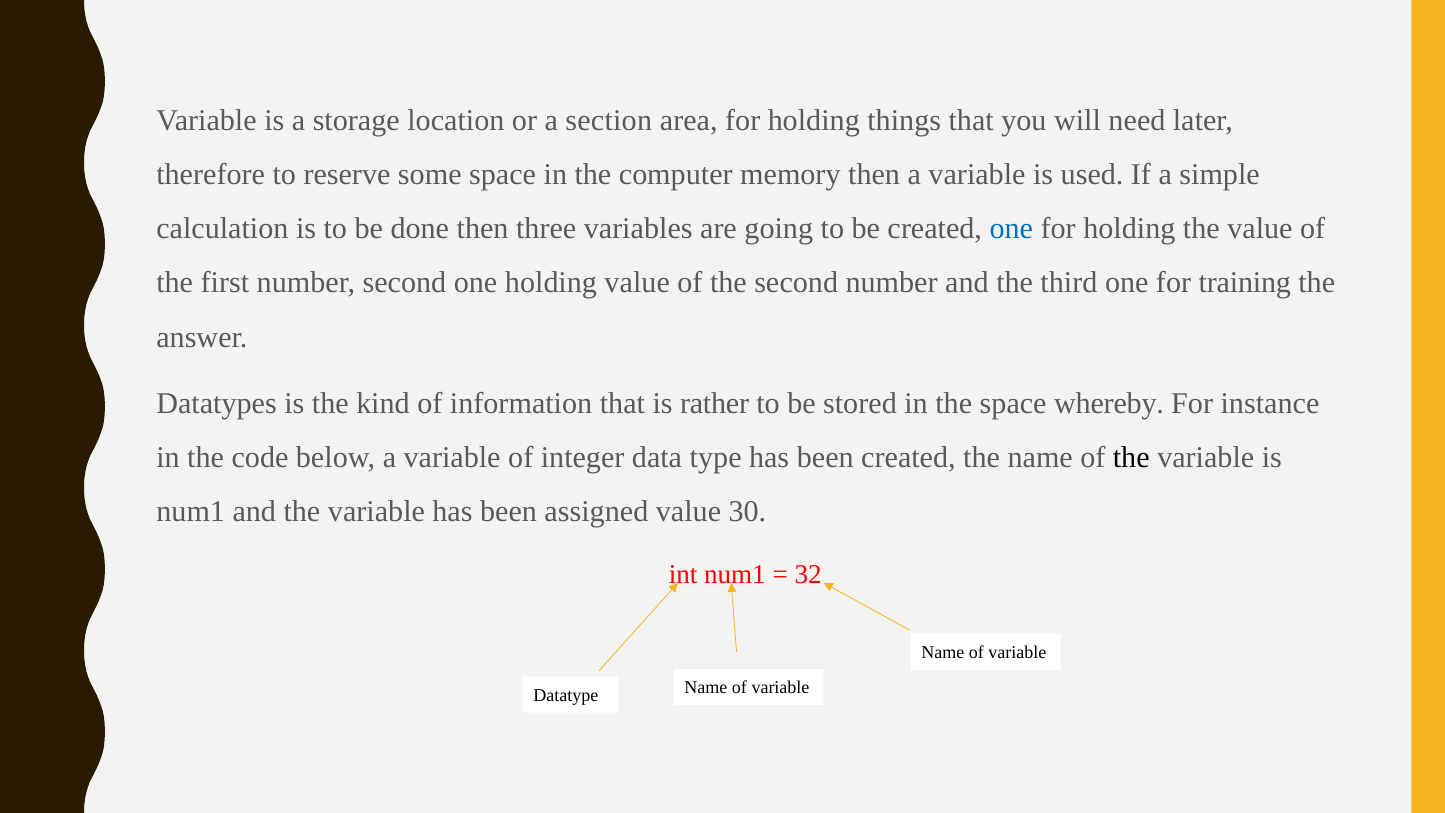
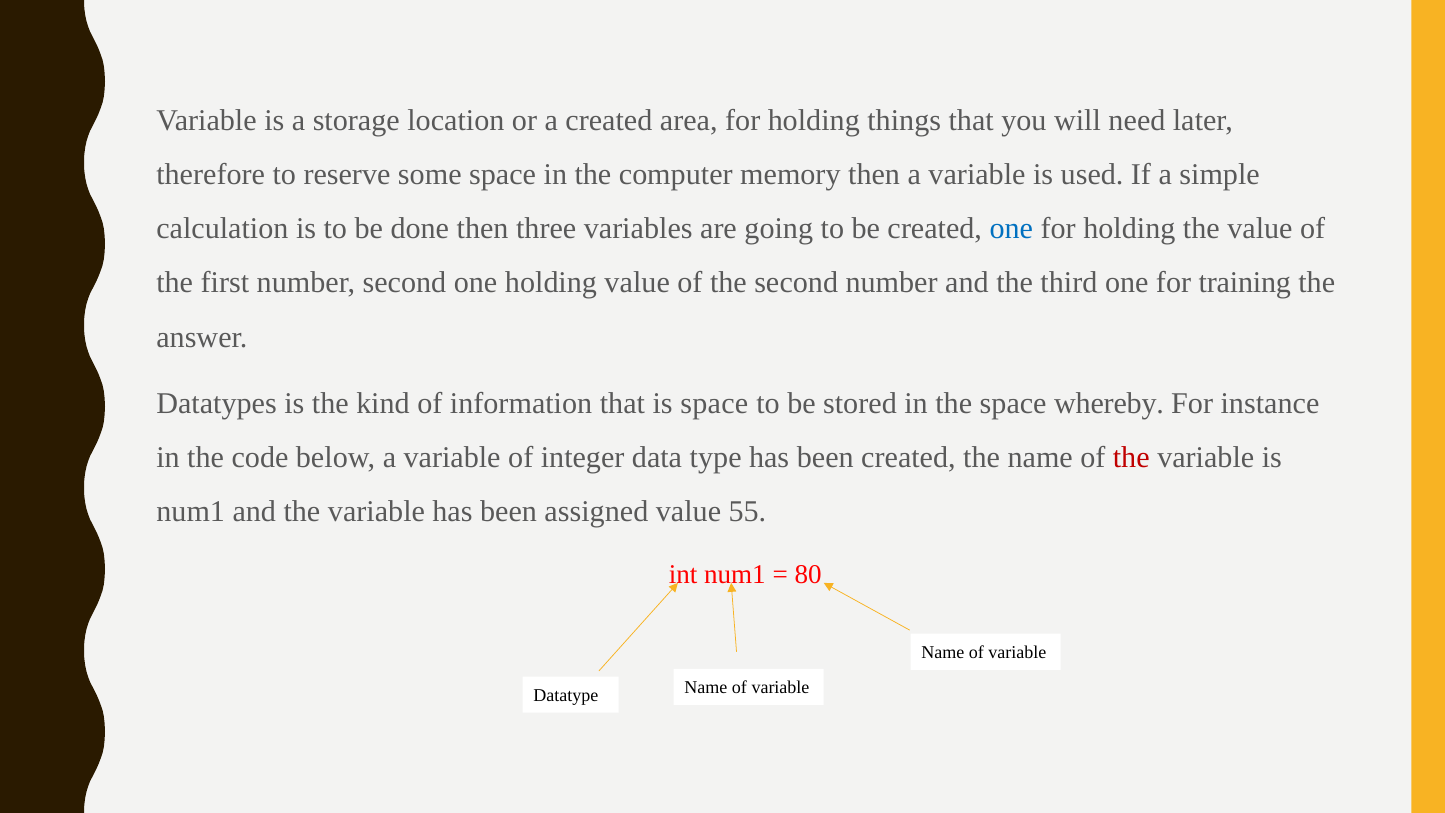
a section: section -> created (609, 120)
is rather: rather -> space (714, 403)
the colour: black -> red (1131, 458)
30: 30 -> 55 (747, 512)
32: 32 -> 80 (808, 574)
